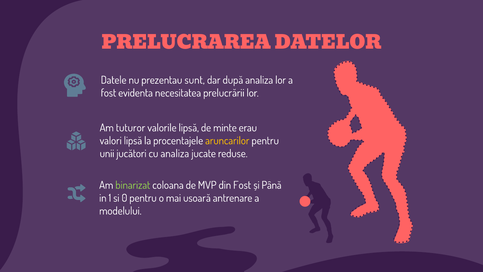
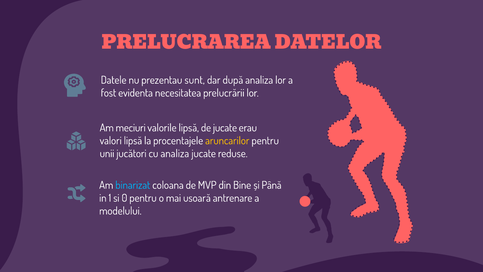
tuturor: tuturor -> meciuri (131, 128)
de minte: minte -> jucate (225, 128)
binarizat colour: light green -> light blue (133, 185)
din Fost: Fost -> Bine (242, 185)
